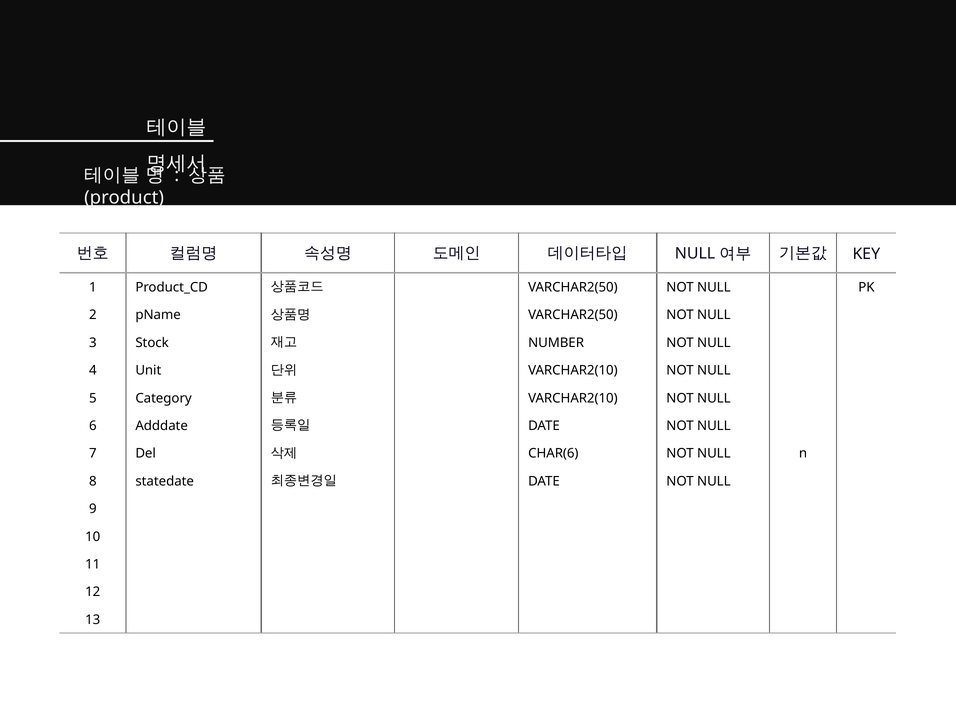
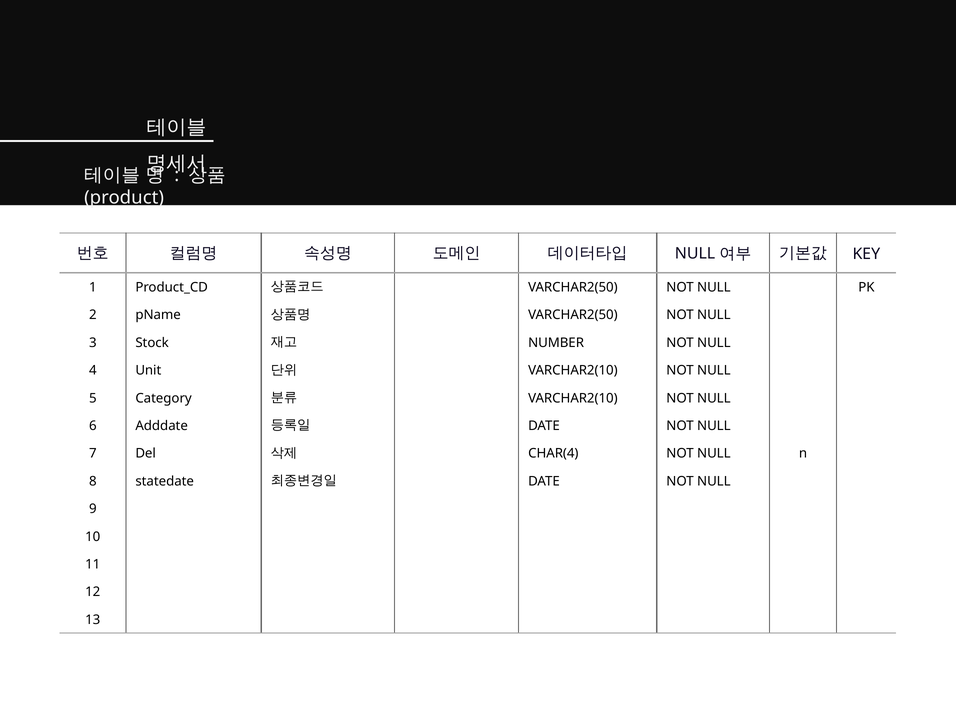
CHAR(6: CHAR(6 -> CHAR(4 (553, 454)
